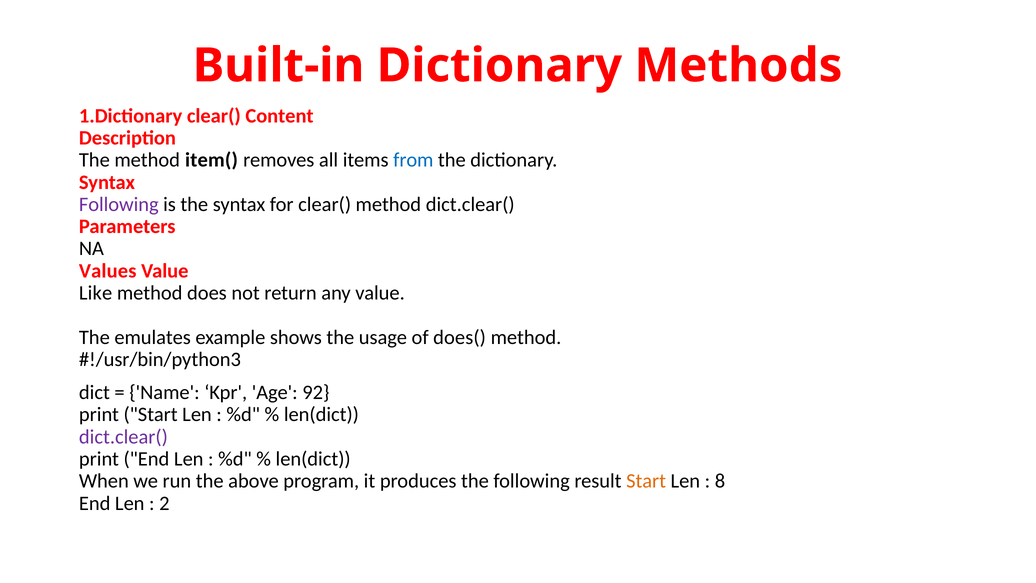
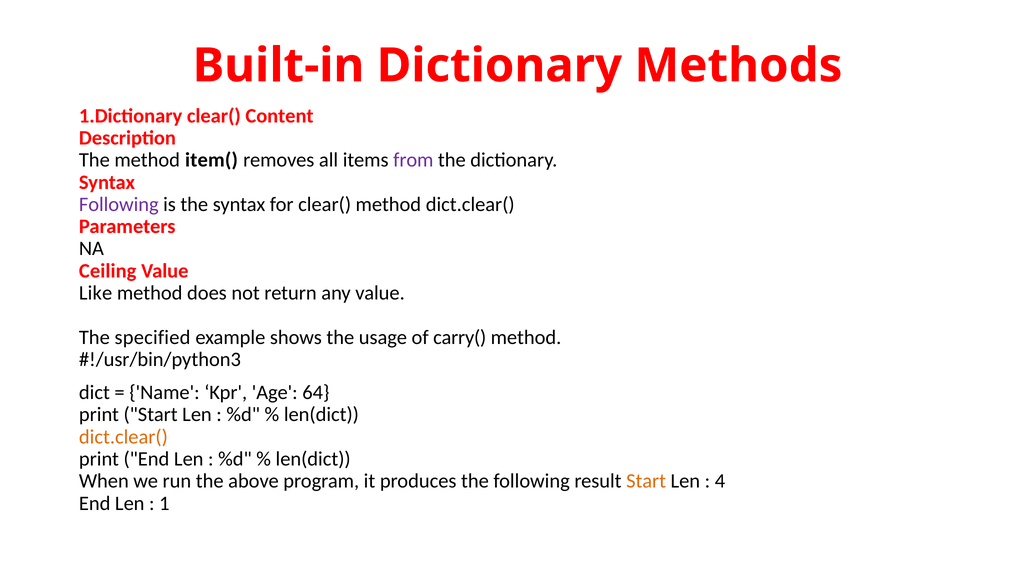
from colour: blue -> purple (413, 160)
Values: Values -> Ceiling (108, 271)
emulates: emulates -> specified (153, 337)
does(: does( -> carry( (460, 337)
92: 92 -> 64 (316, 392)
dict.clear( colour: purple -> orange (123, 437)
8: 8 -> 4 (720, 481)
2: 2 -> 1 (164, 503)
